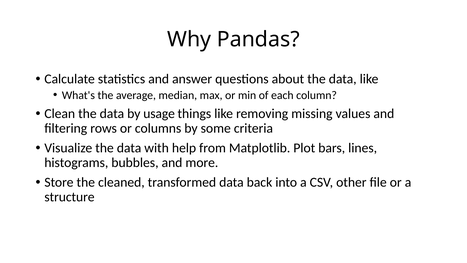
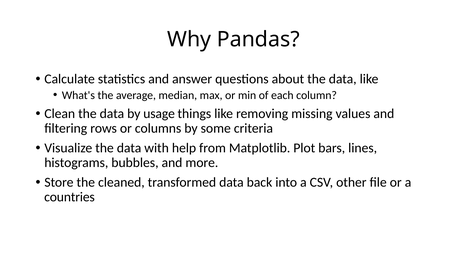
structure: structure -> countries (69, 197)
